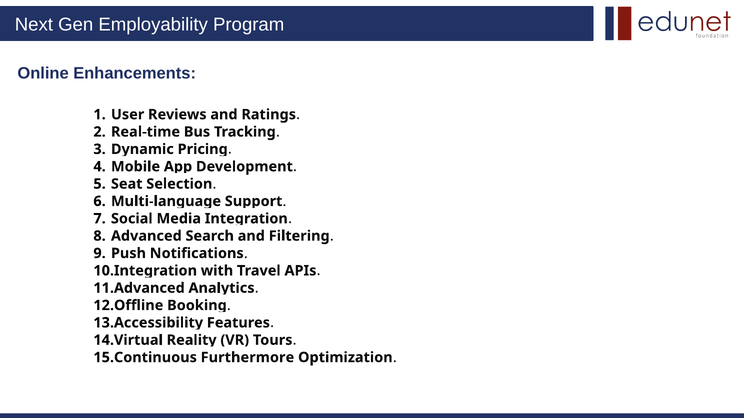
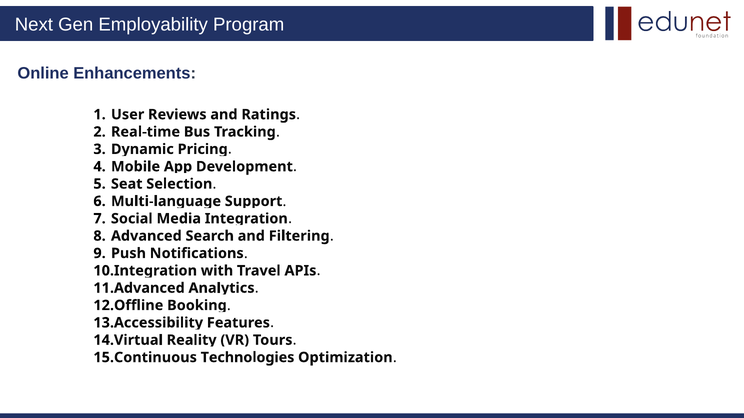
Furthermore: Furthermore -> Technologies (248, 358)
